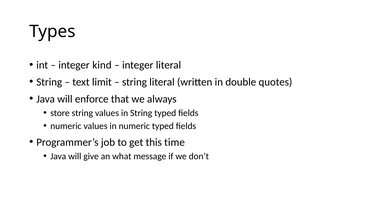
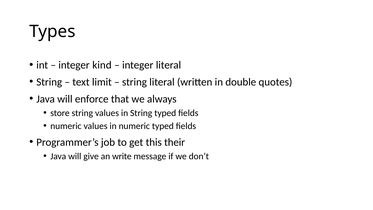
time: time -> their (175, 142)
what: what -> write (122, 156)
